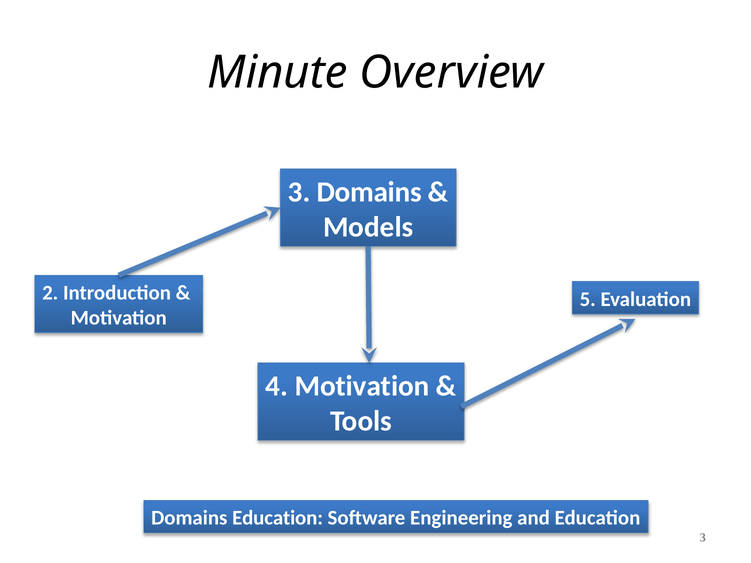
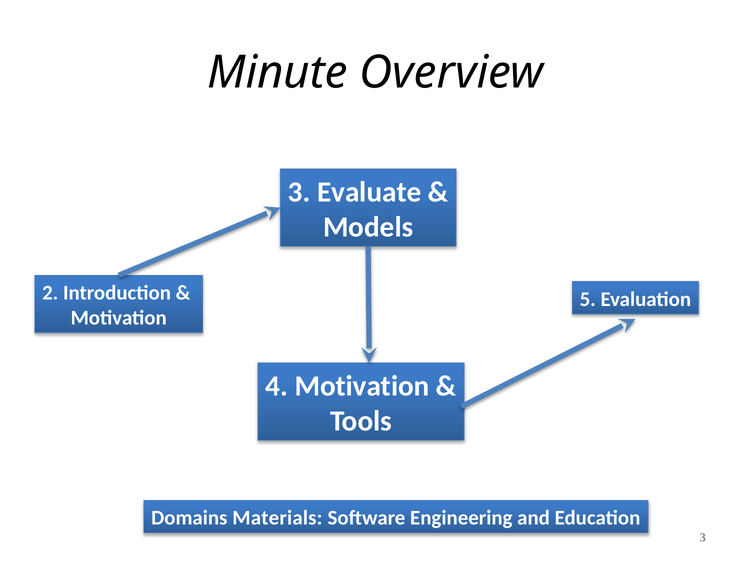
3 Domains: Domains -> Evaluate (369, 192)
Domains Education: Education -> Materials (277, 518)
